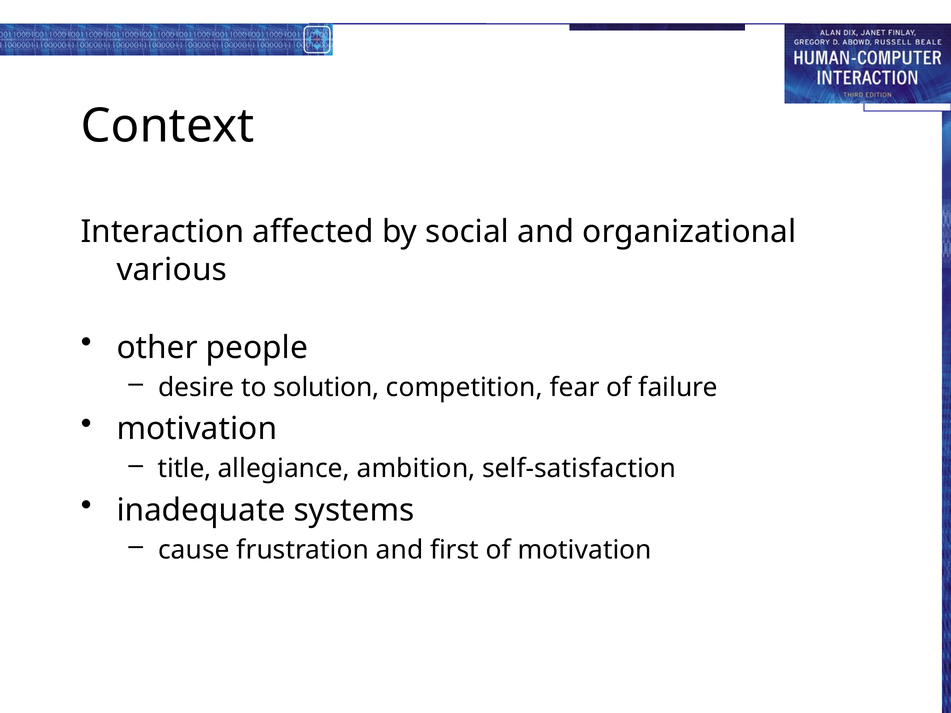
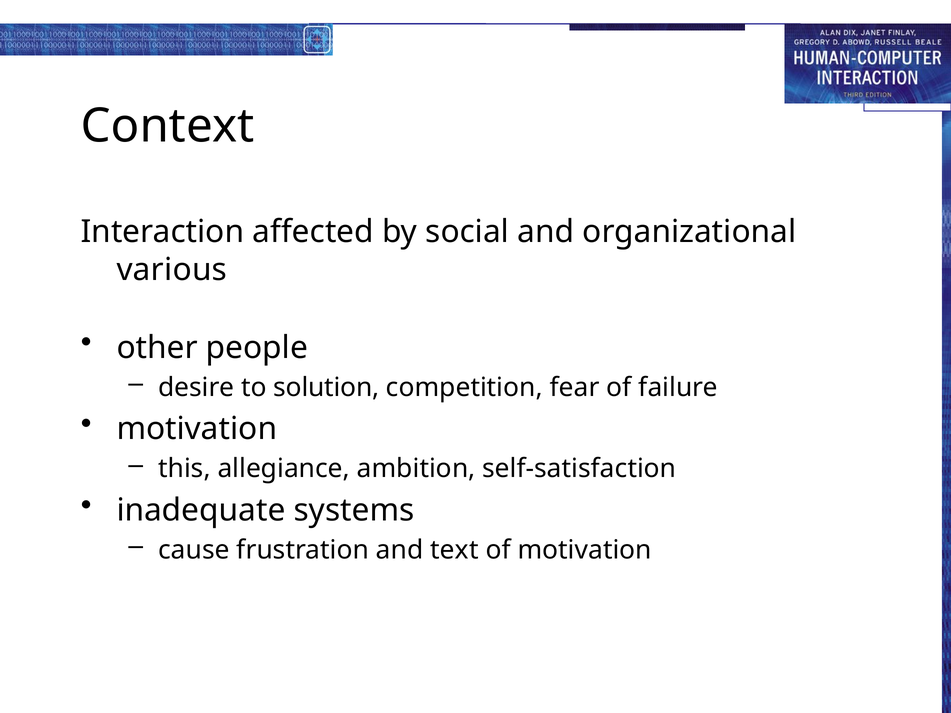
title: title -> this (184, 469)
first: first -> text (454, 550)
